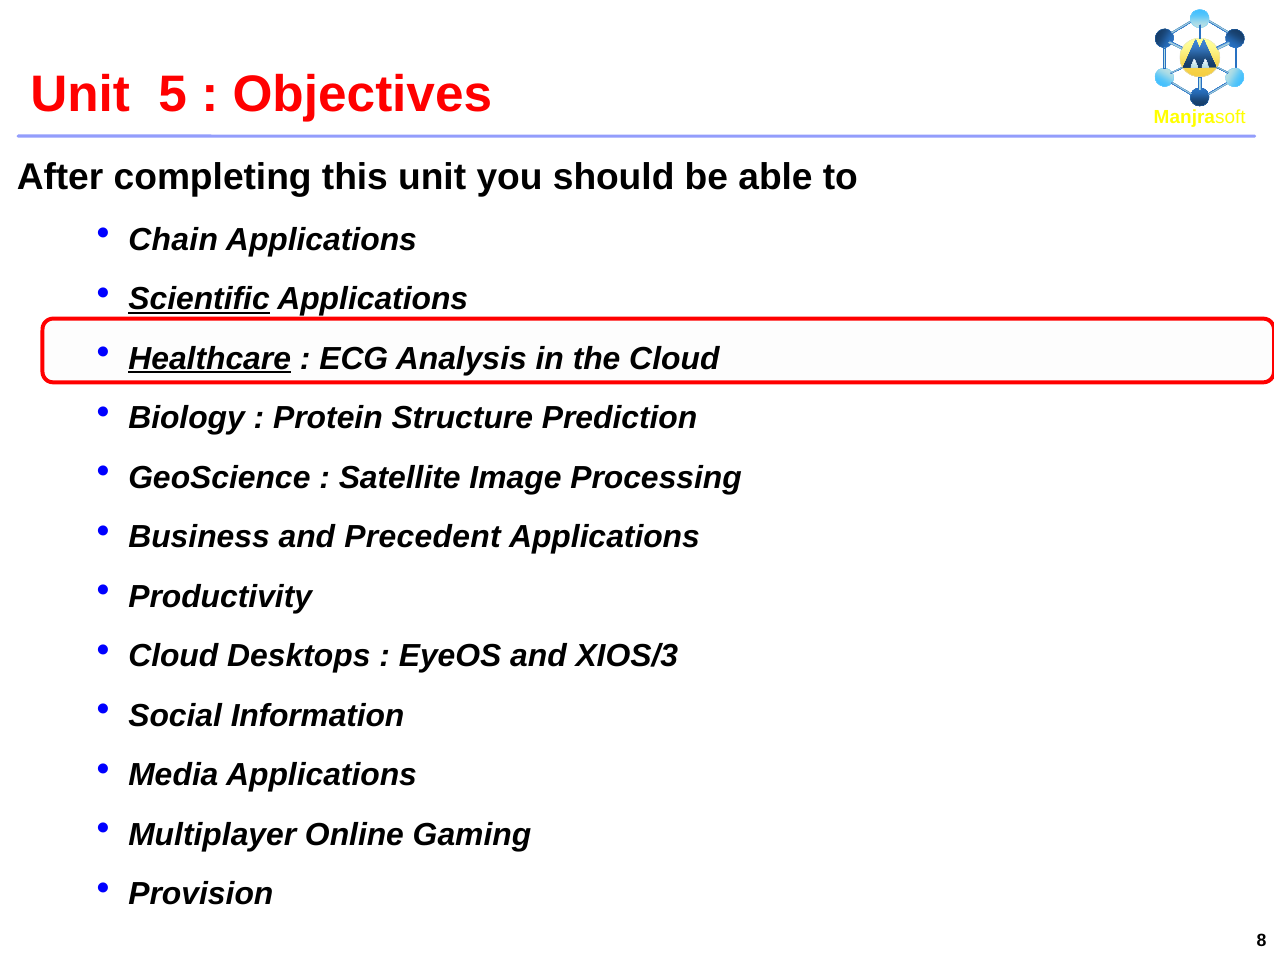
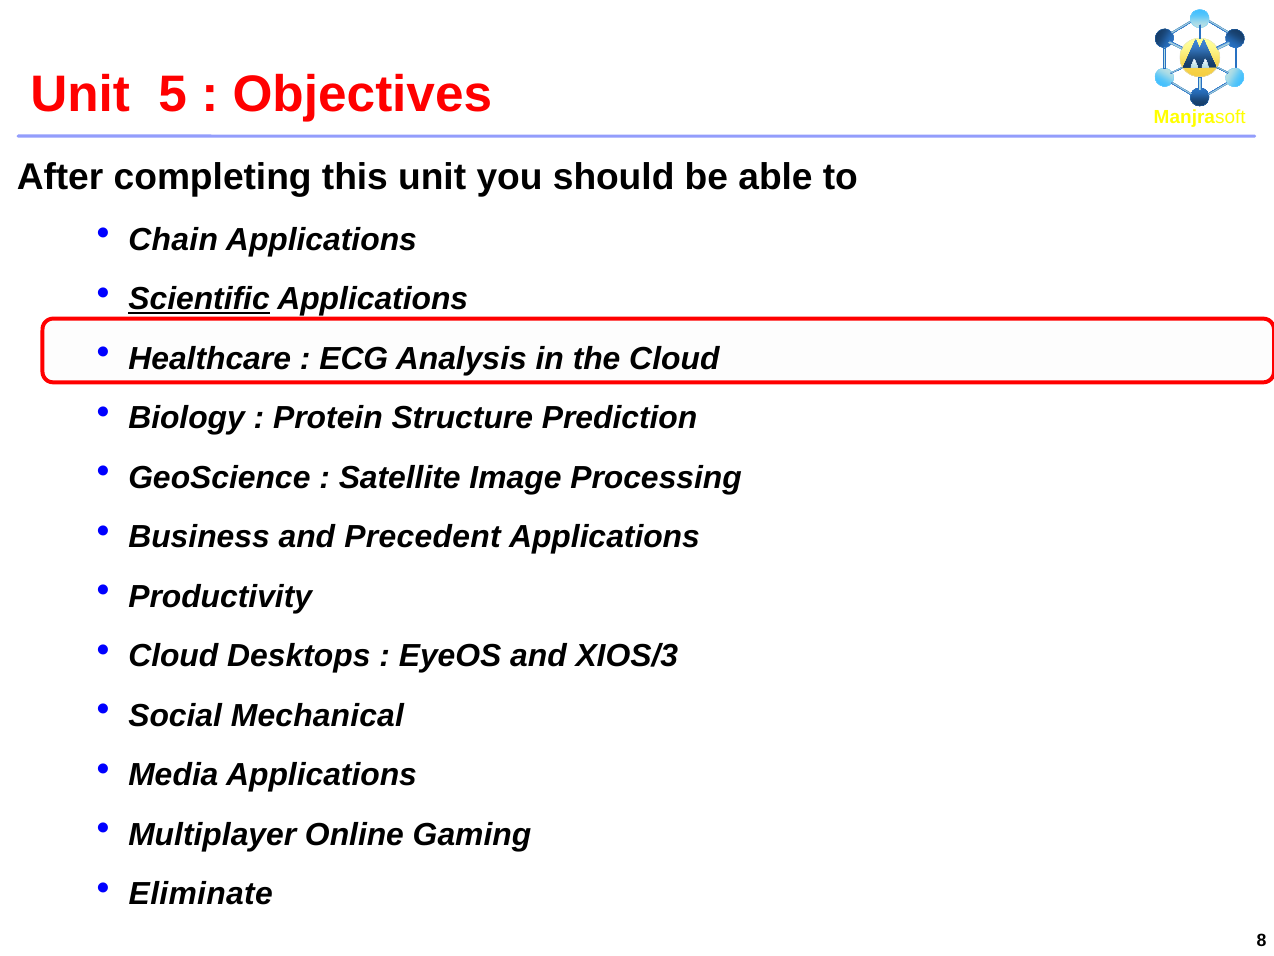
Healthcare underline: present -> none (210, 358)
Information: Information -> Mechanical (317, 715)
Provision: Provision -> Eliminate (201, 894)
